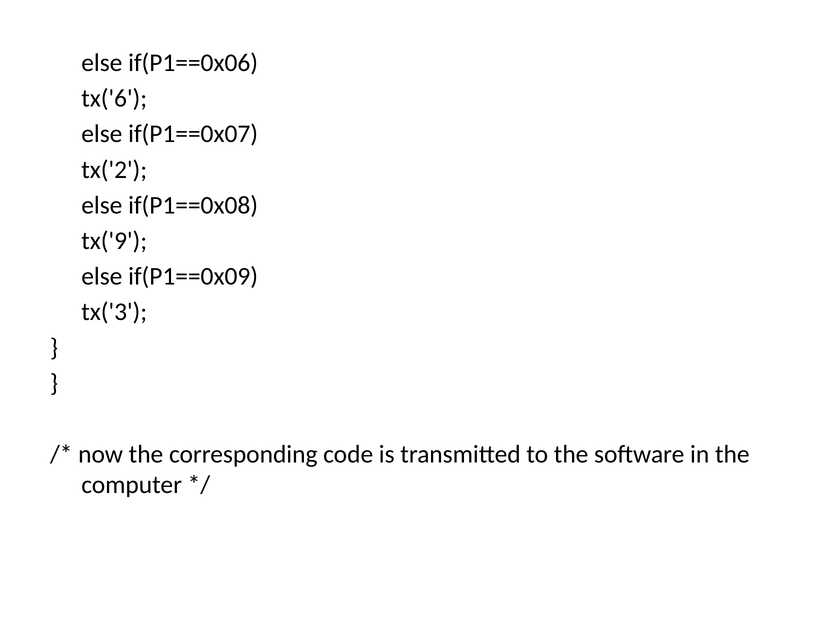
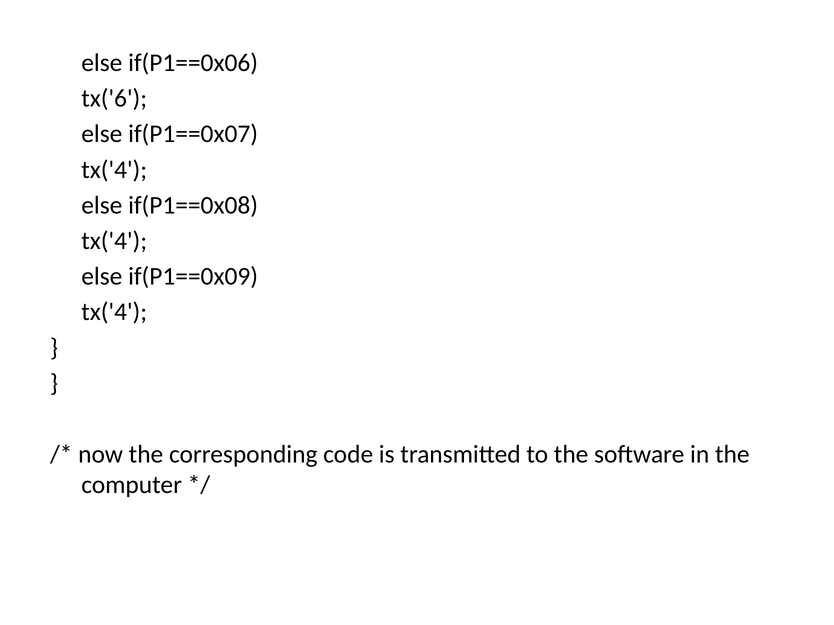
tx('2: tx('2 -> tx('4 (114, 170)
tx('9: tx('9 -> tx('4 (114, 241)
tx('3: tx('3 -> tx('4 (114, 312)
